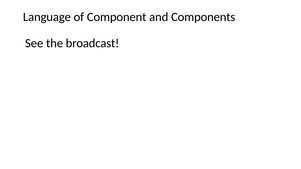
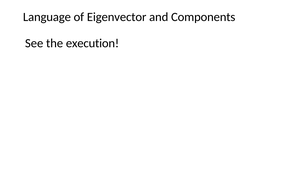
Component: Component -> Eigenvector (117, 17)
broadcast: broadcast -> execution (92, 43)
